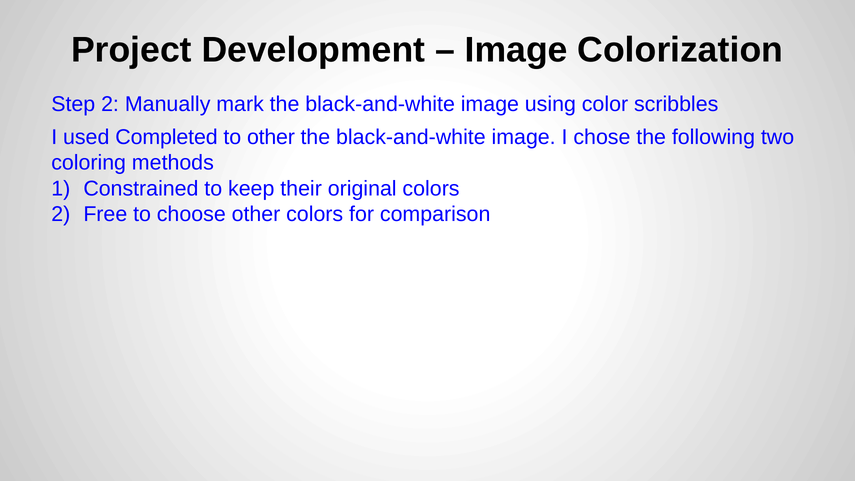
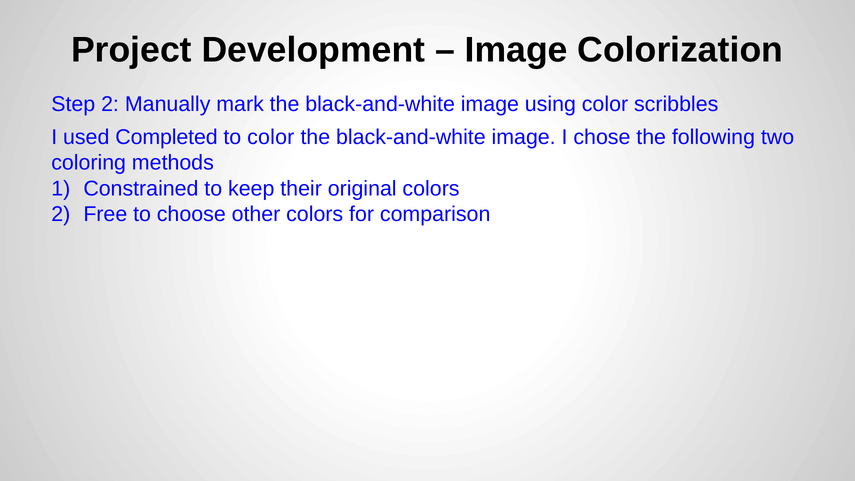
to other: other -> color (271, 137)
